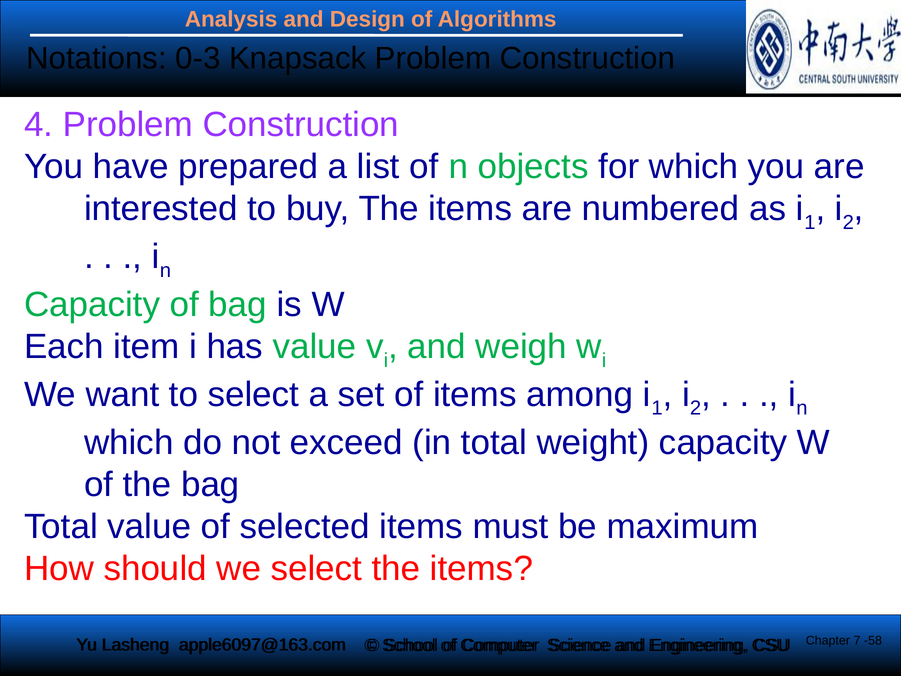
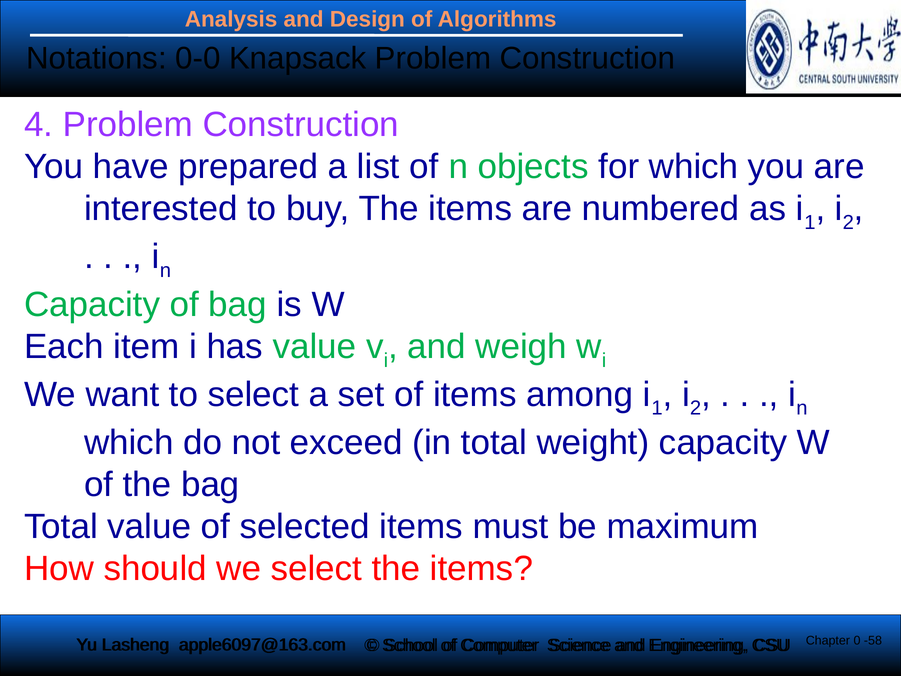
0-3: 0-3 -> 0-0 (198, 58)
7: 7 -> 0 (857, 640)
